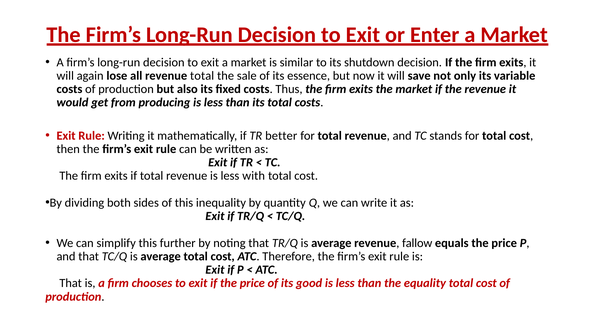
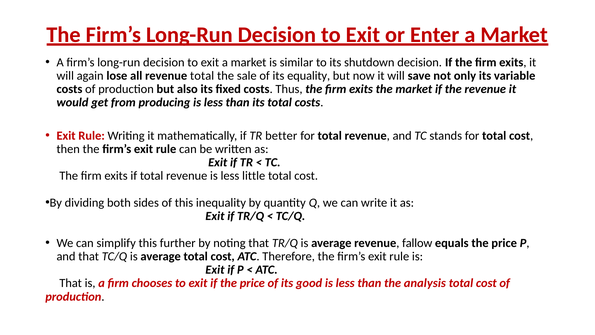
essence: essence -> equality (309, 76)
with: with -> little (254, 176)
equality: equality -> analysis (425, 283)
